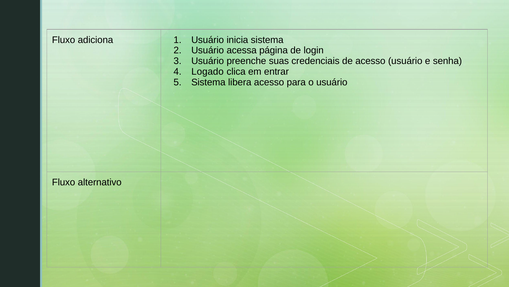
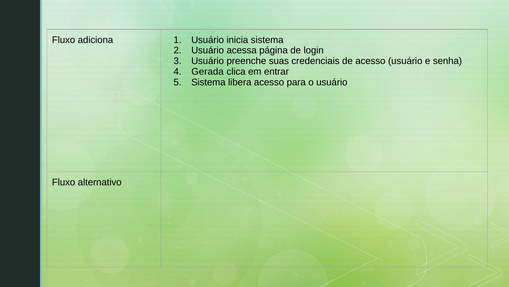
Logado: Logado -> Gerada (208, 72)
